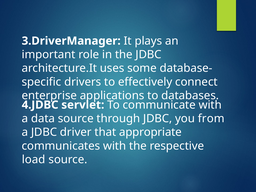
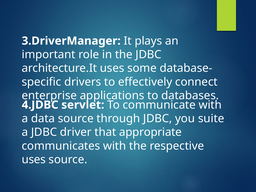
from: from -> suite (211, 119)
load: load -> uses (34, 160)
